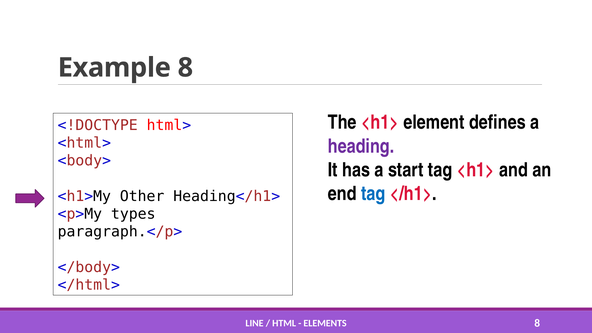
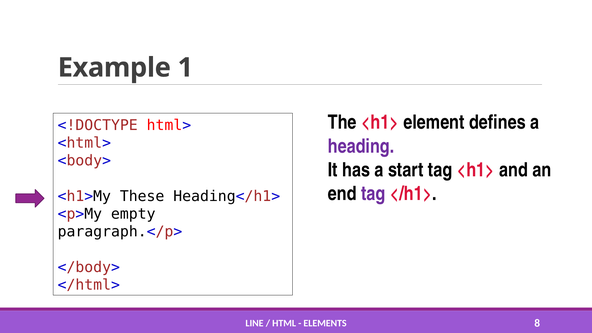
Example 8: 8 -> 1 (185, 68)
tag colour: blue -> purple (373, 194)
Other: Other -> These (142, 196)
types: types -> empty (133, 214)
